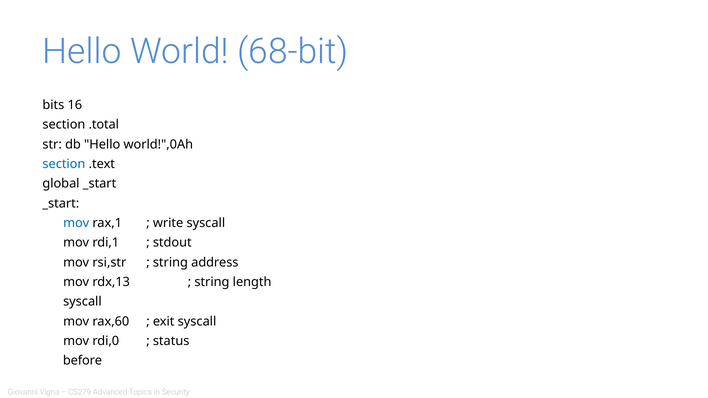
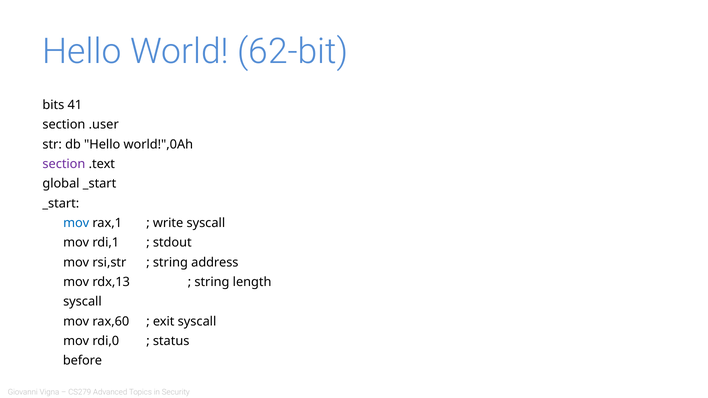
68-bit: 68-bit -> 62-bit (293, 52)
16: 16 -> 41 (75, 105)
.total: .total -> .user (104, 125)
section colour: blue -> purple (64, 164)
